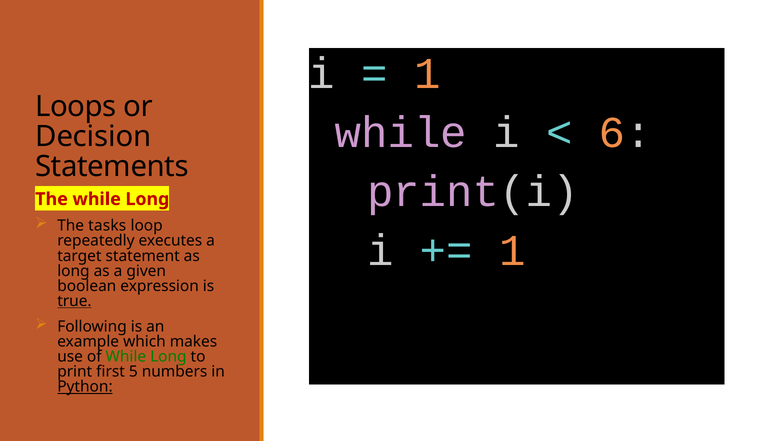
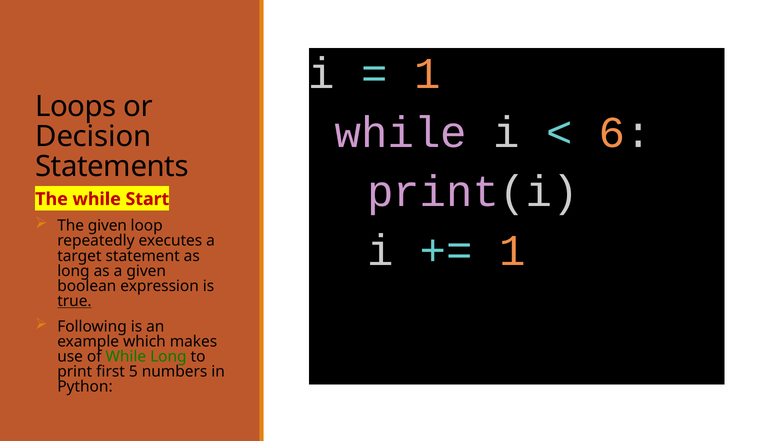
The while Long: Long -> Start (147, 199)
The tasks: tasks -> given (107, 225)
Python underline: present -> none (85, 386)
